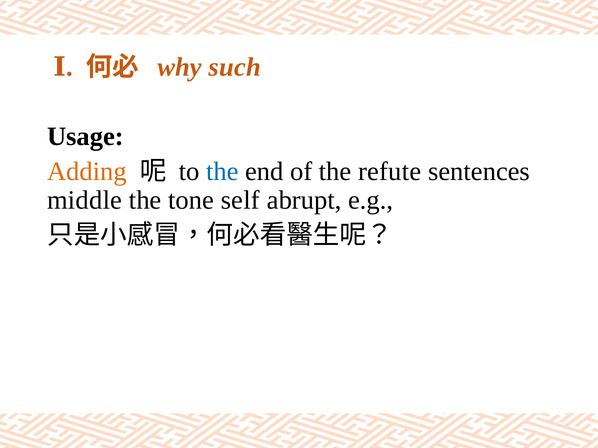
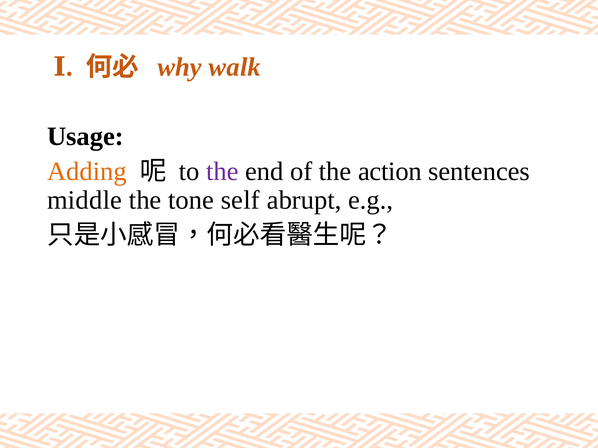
such: such -> walk (235, 67)
the colour: blue -> purple (222, 172)
refute: refute -> action (390, 172)
